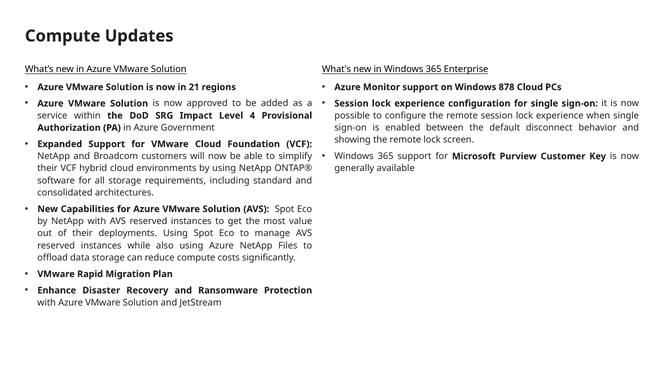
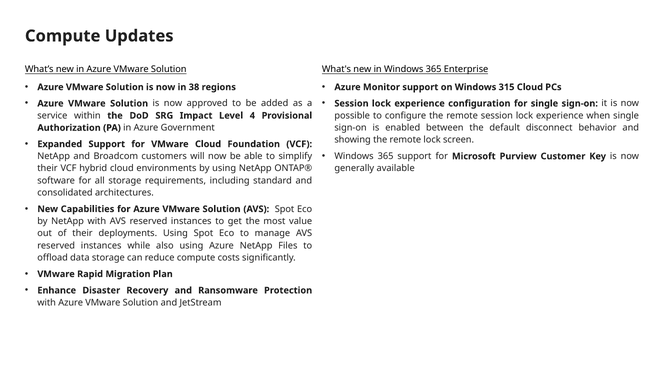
21: 21 -> 38 (194, 87)
878: 878 -> 315 (507, 87)
